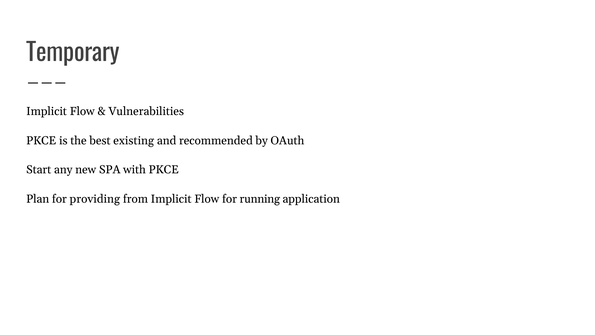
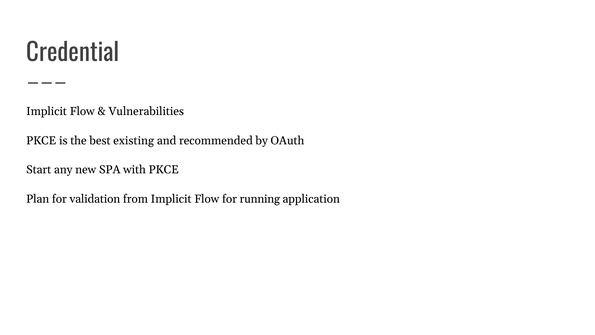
Temporary: Temporary -> Credential (73, 53)
providing: providing -> validation (95, 199)
